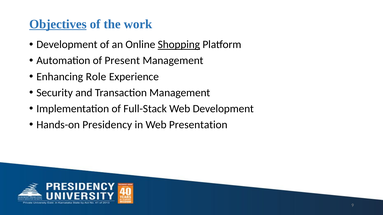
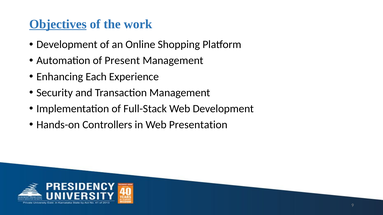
Shopping underline: present -> none (179, 45)
Role: Role -> Each (96, 77)
Presidency: Presidency -> Controllers (107, 125)
